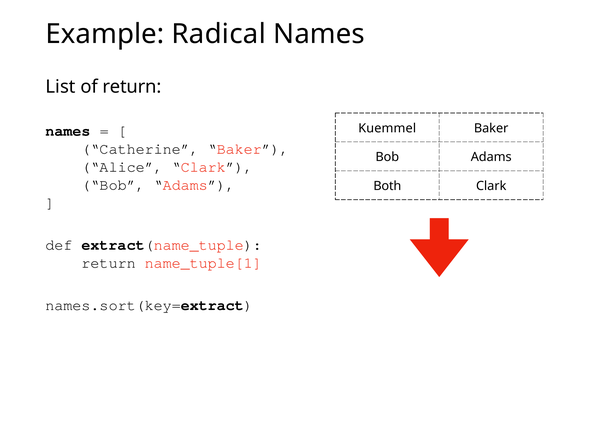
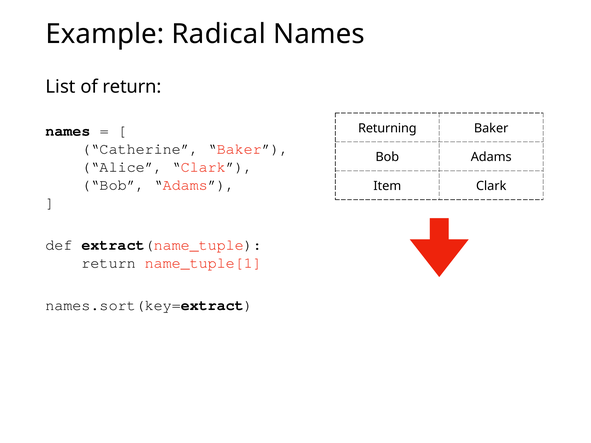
Kuemmel: Kuemmel -> Returning (387, 128)
Both: Both -> Item (387, 186)
